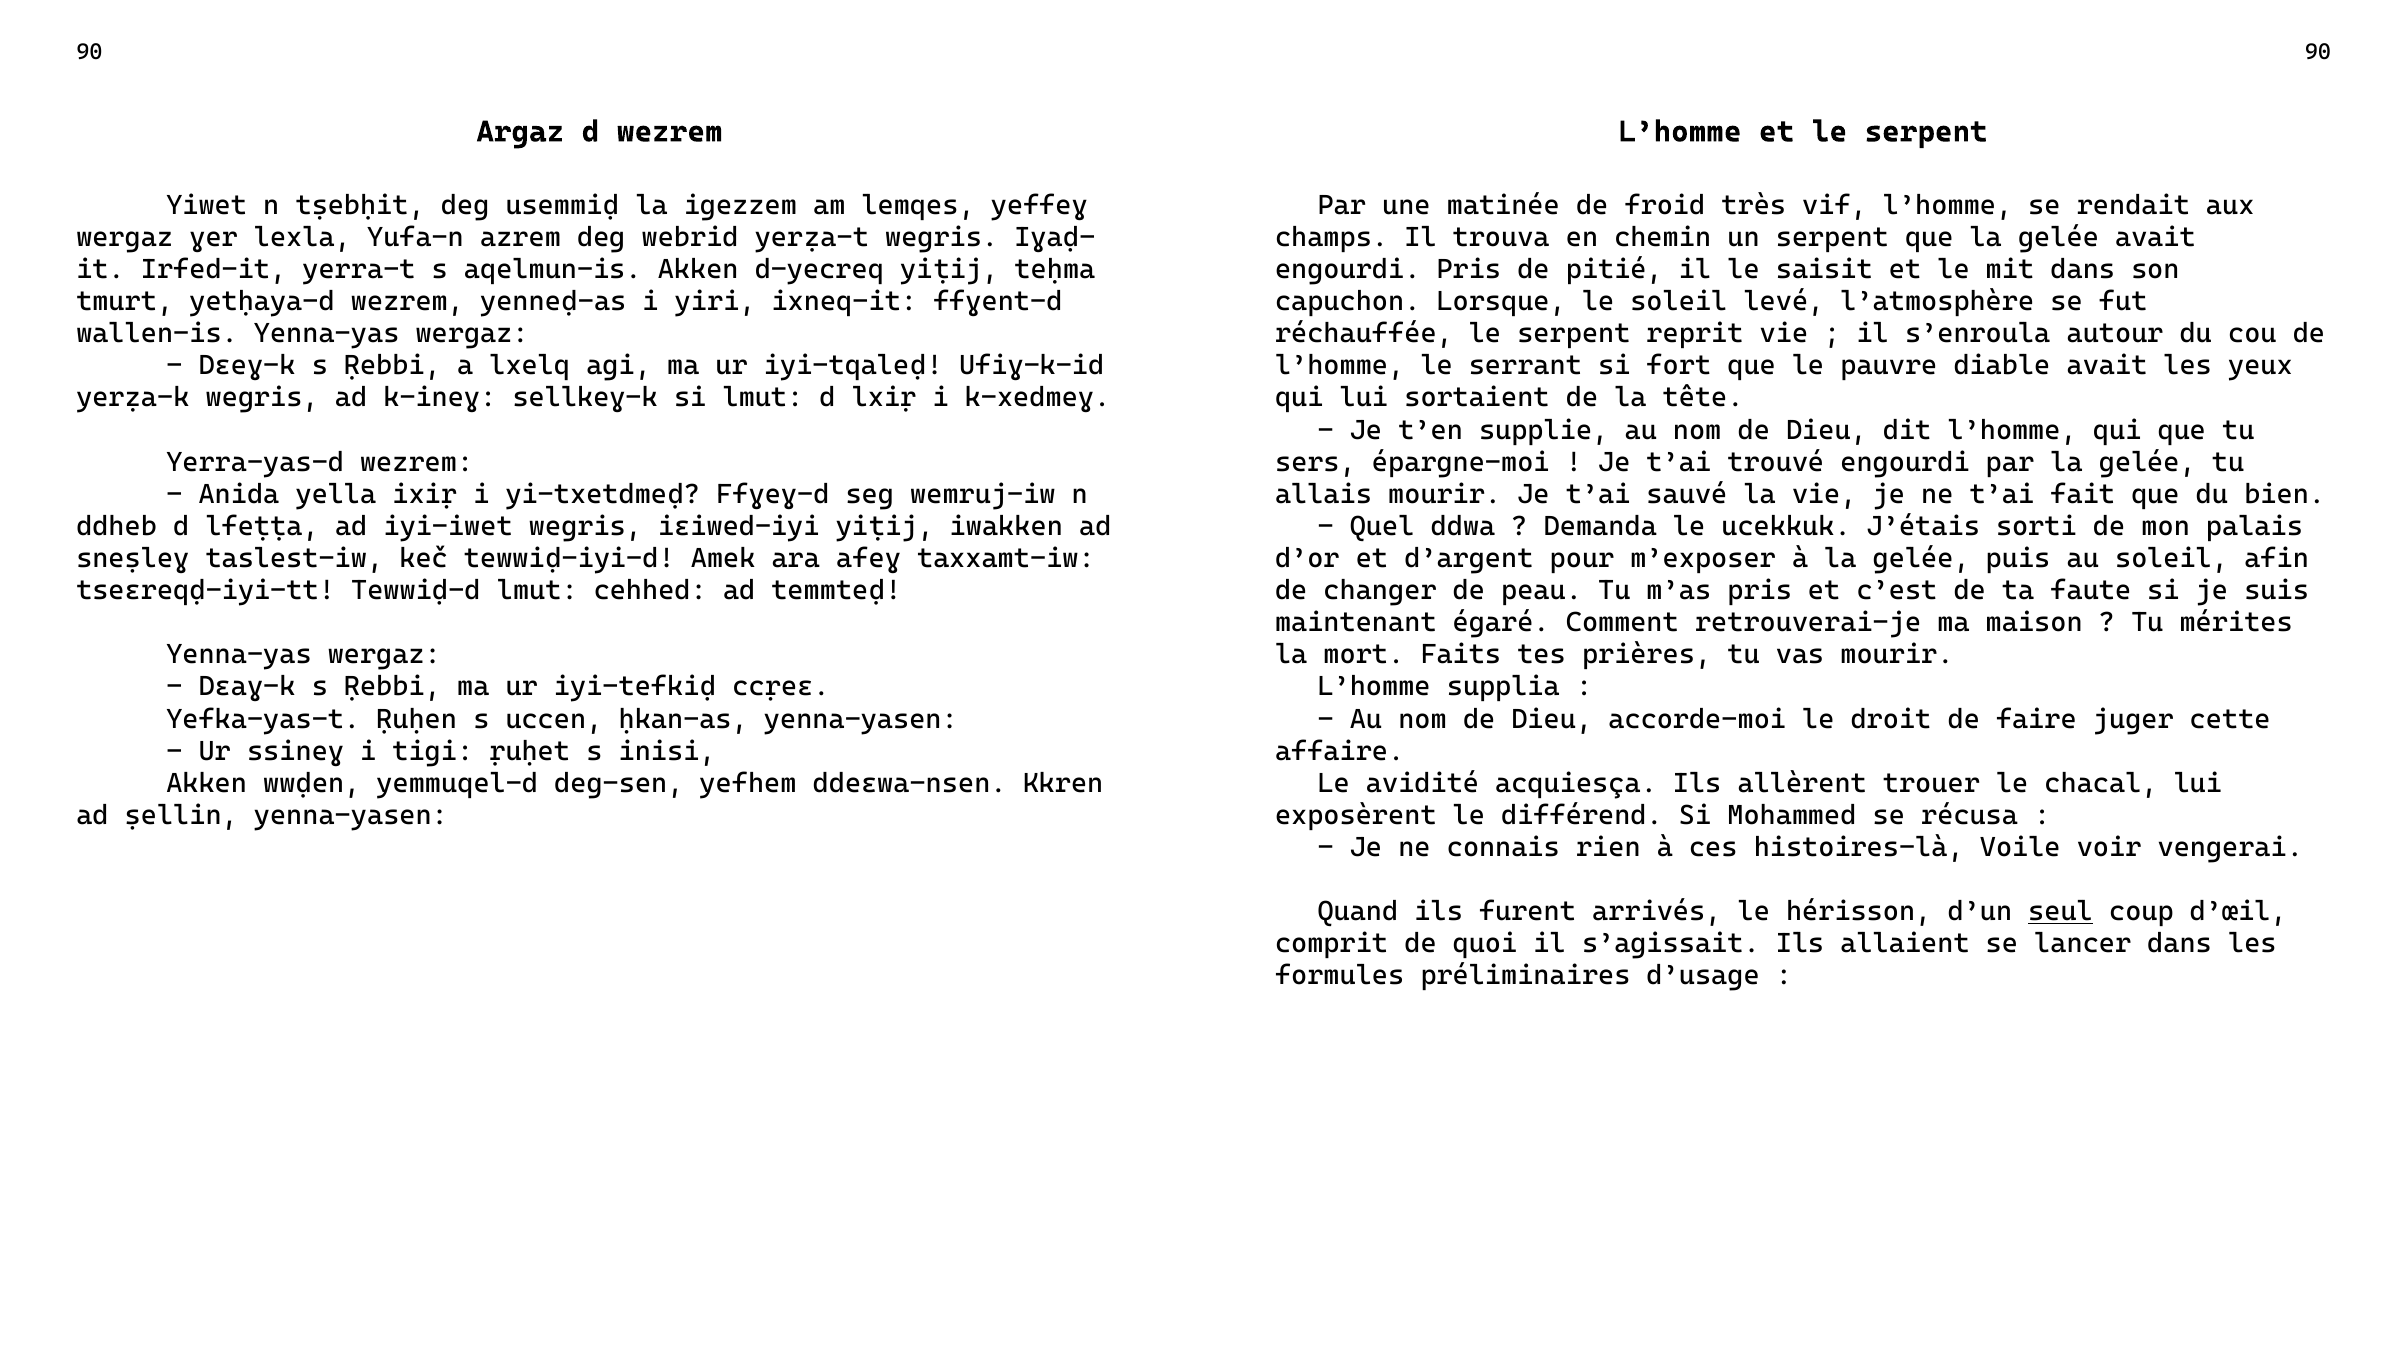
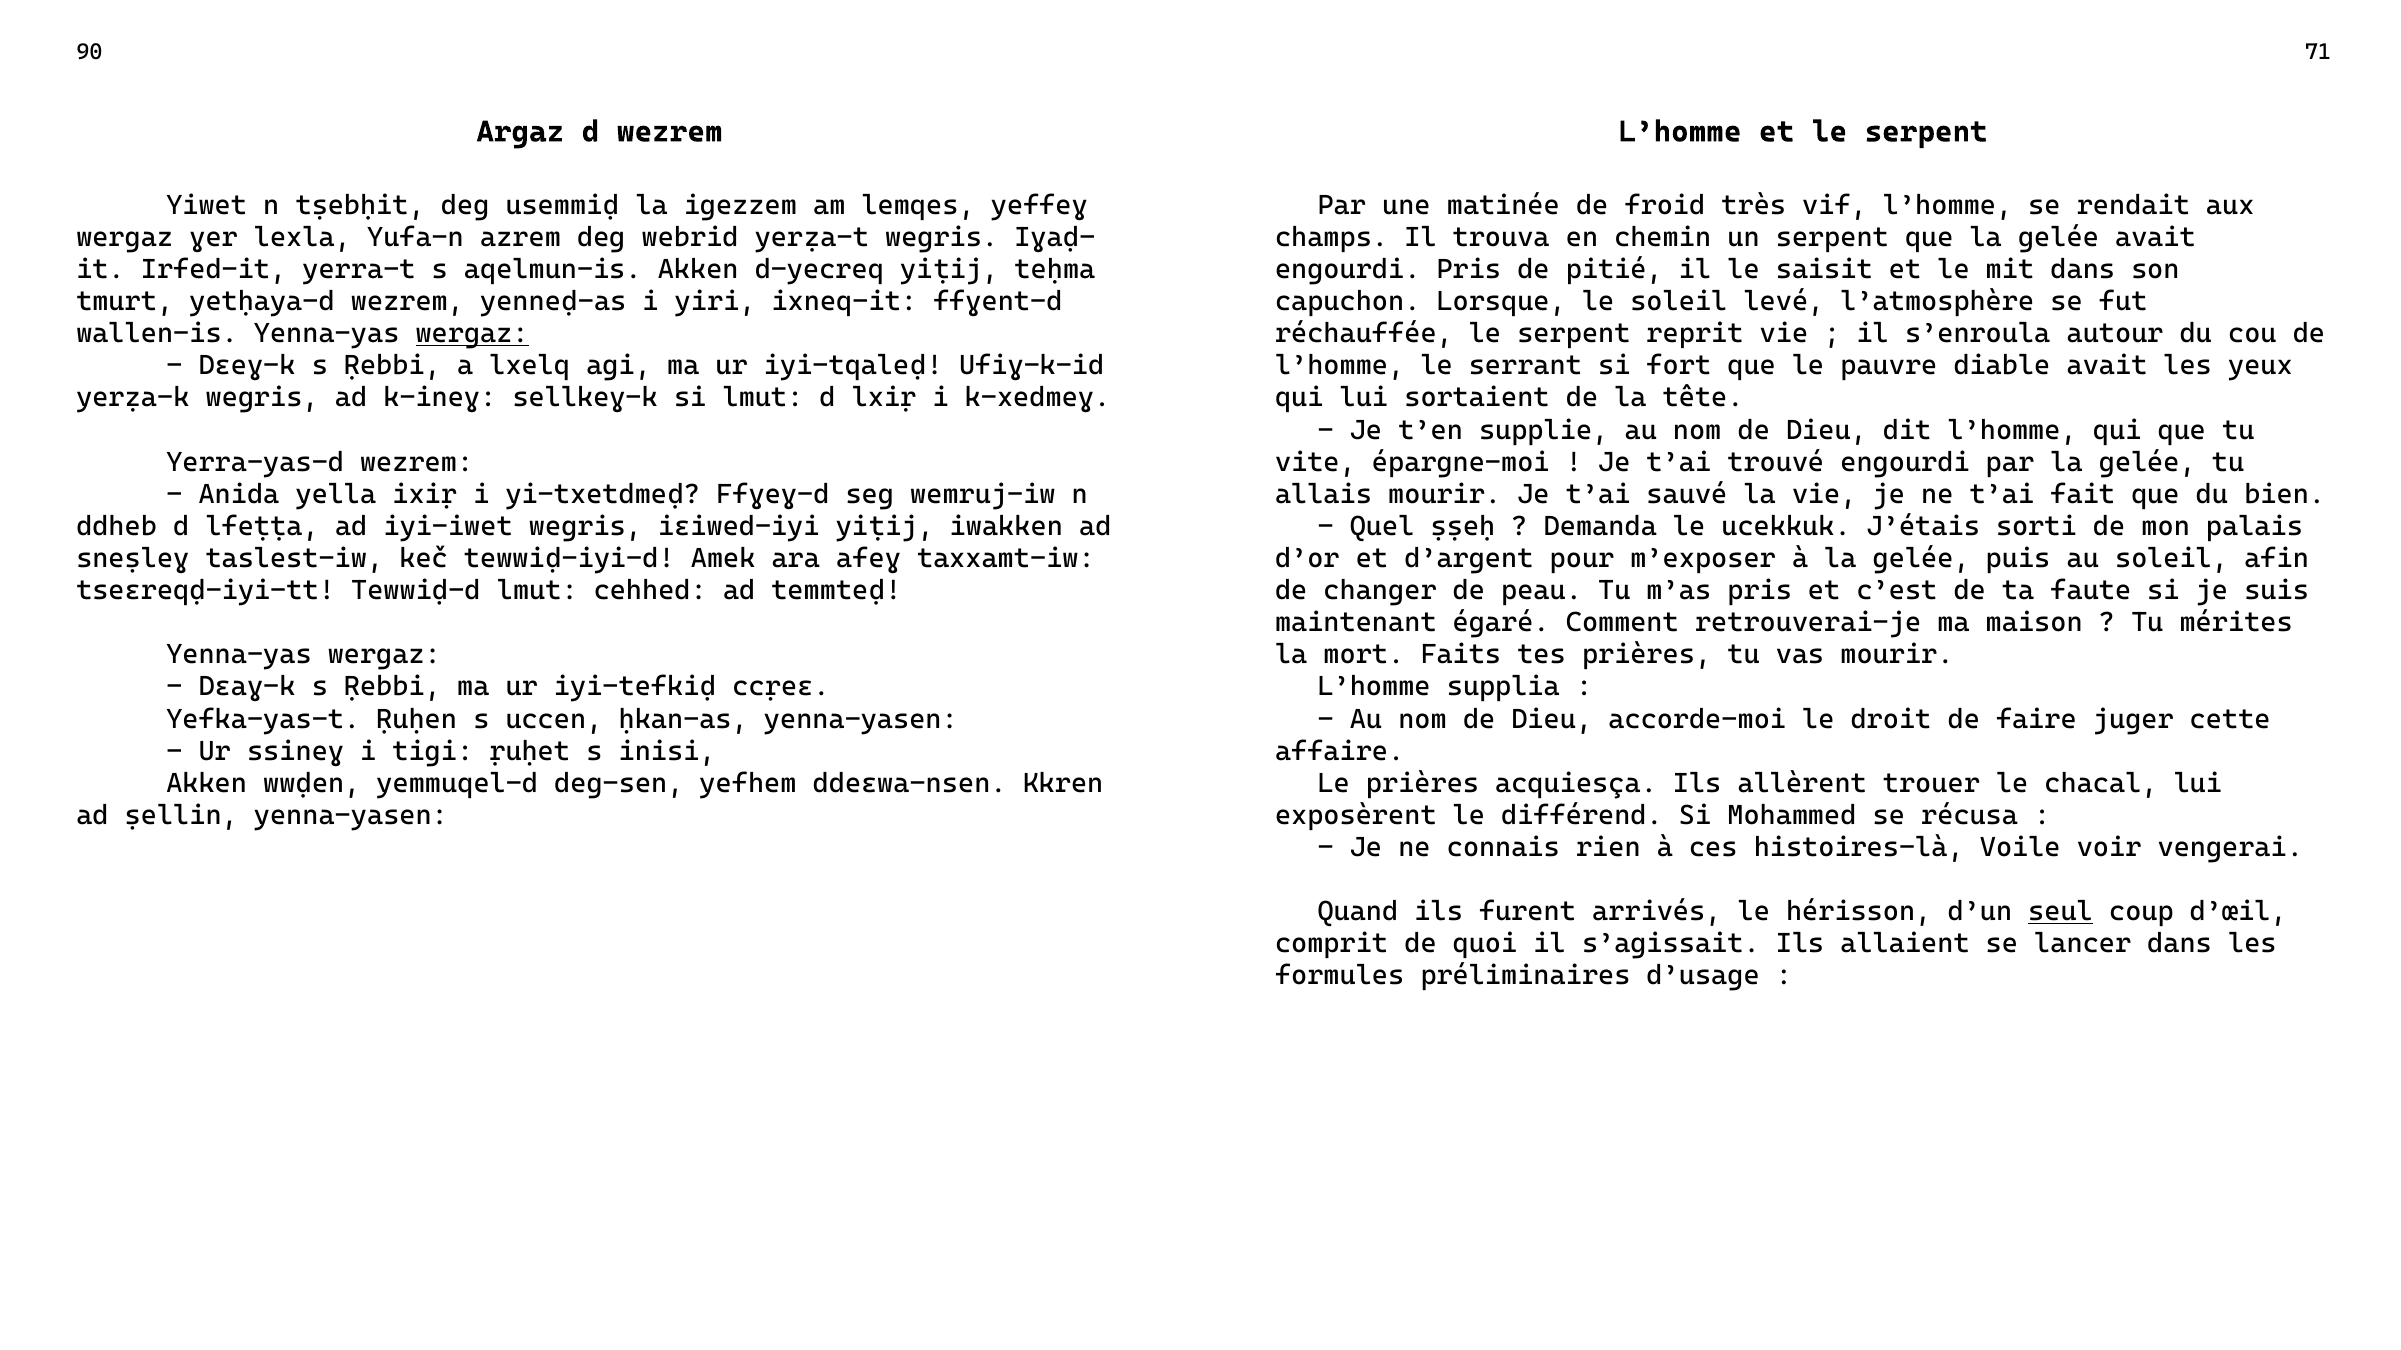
90 90: 90 -> 71 (2318, 52)
wergaz underline: none -> present (472, 334)
sers: sers -> vite (1315, 462)
ddwa: ddwa -> ṣṣeḥ (1463, 527)
Le avidité: avidité -> prières (1423, 783)
